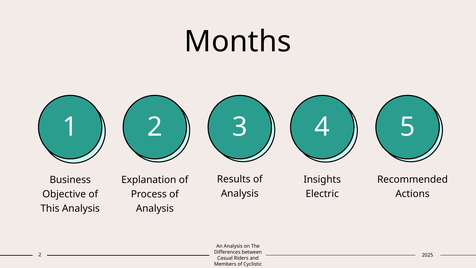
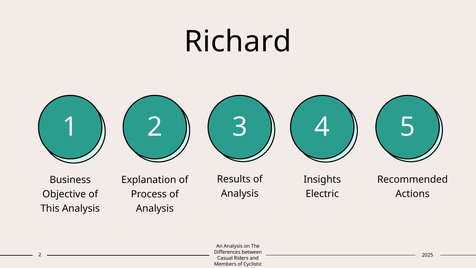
Months: Months -> Richard (238, 42)
